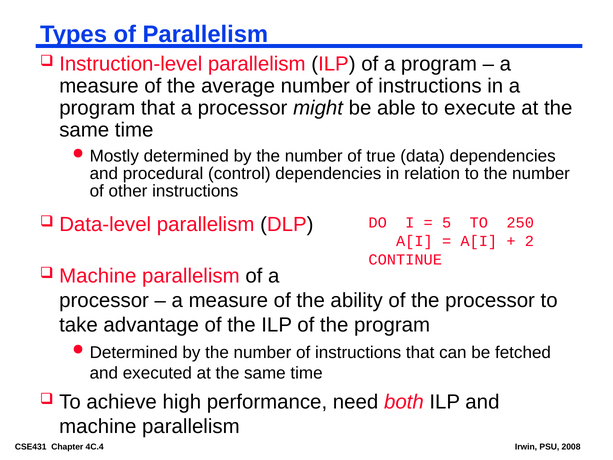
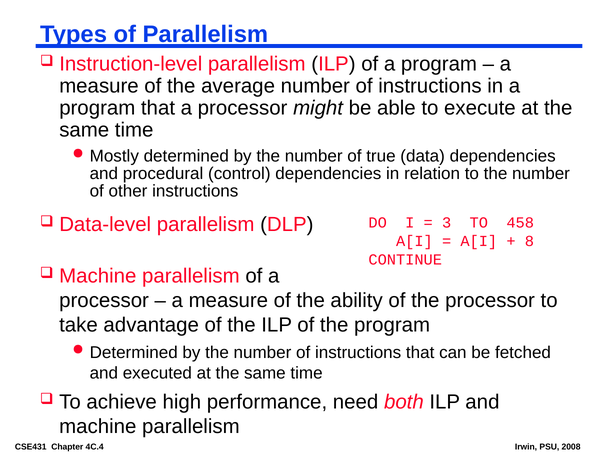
5: 5 -> 3 (447, 223)
250: 250 -> 458 (520, 223)
2: 2 -> 8 (529, 241)
